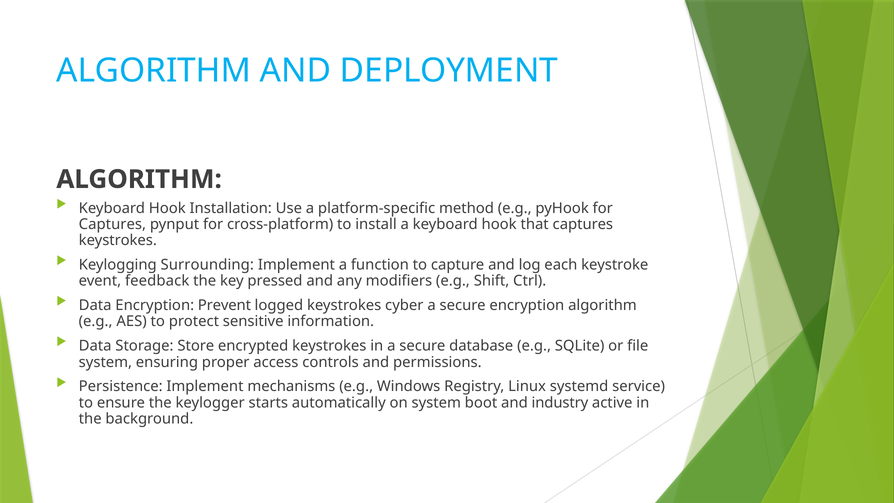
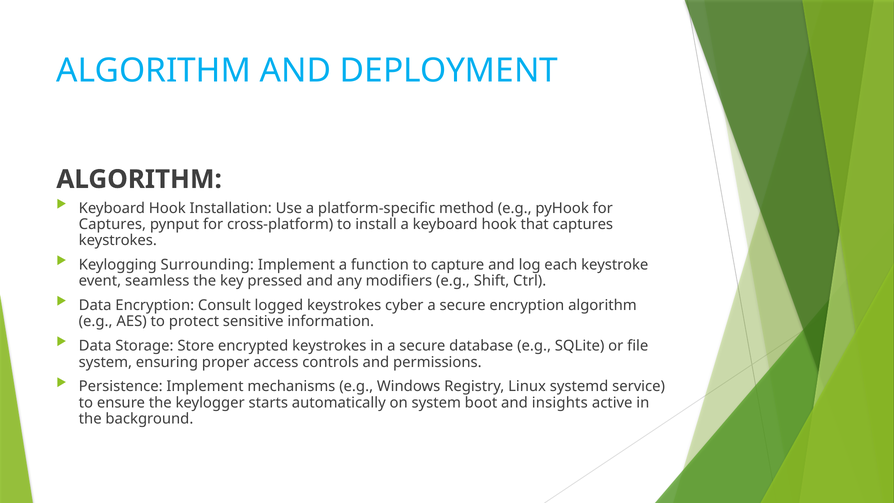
feedback: feedback -> seamless (157, 281)
Prevent: Prevent -> Consult (224, 305)
industry: industry -> insights (560, 403)
